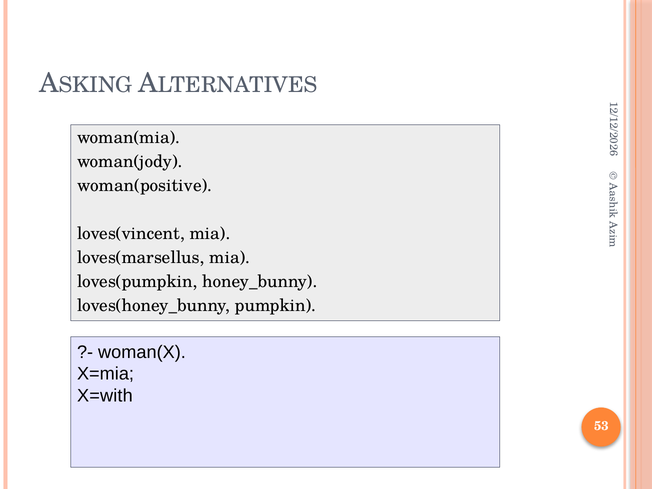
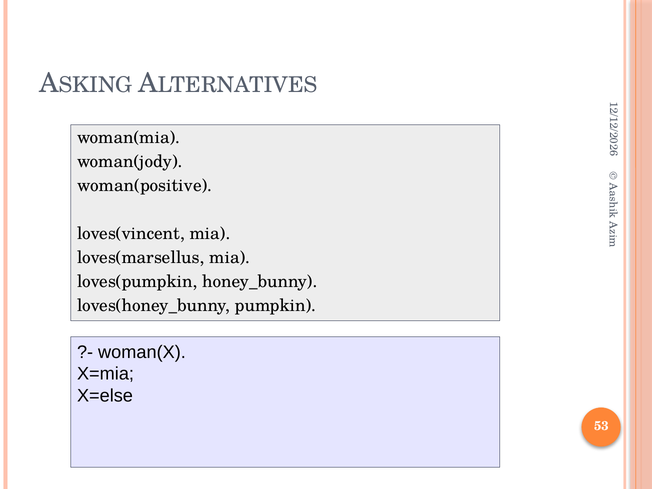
X=with: X=with -> X=else (105, 396)
